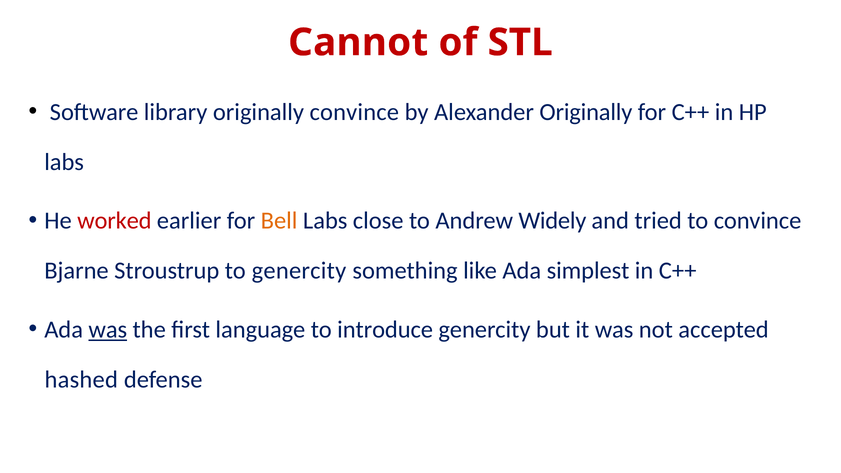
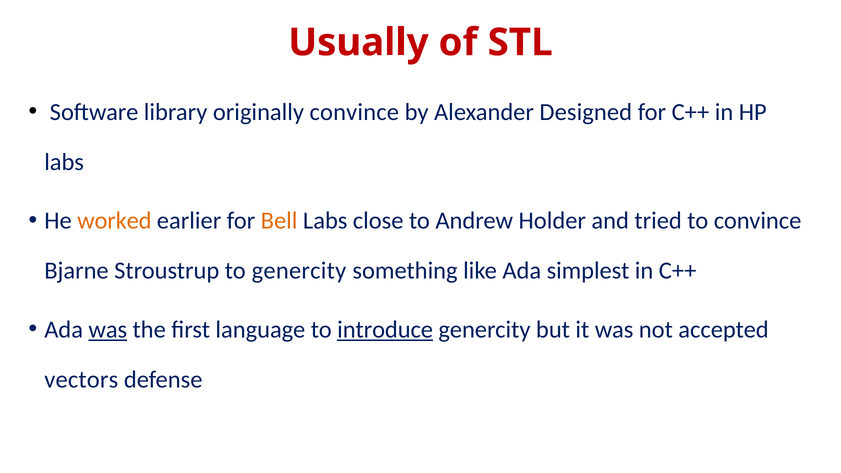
Cannot: Cannot -> Usually (358, 43)
Alexander Originally: Originally -> Designed (586, 112)
worked colour: red -> orange (114, 221)
Widely: Widely -> Holder (552, 221)
introduce underline: none -> present (385, 330)
hashed: hashed -> vectors (81, 380)
